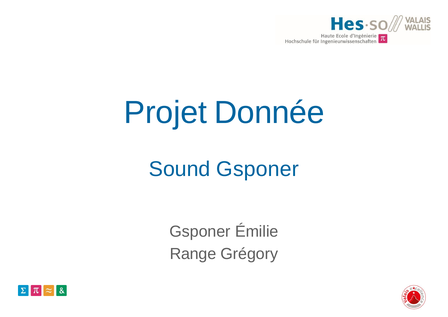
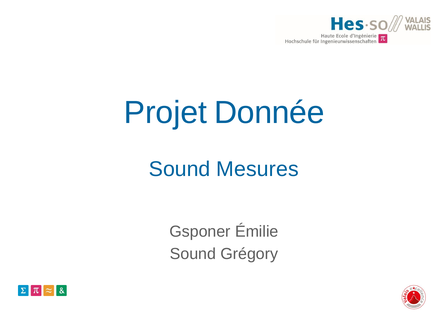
Sound Gsponer: Gsponer -> Mesures (258, 169)
Range: Range -> Sound (193, 254)
